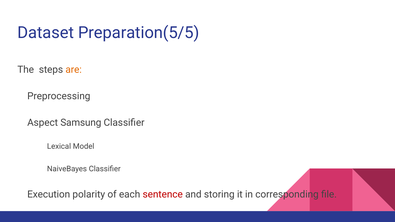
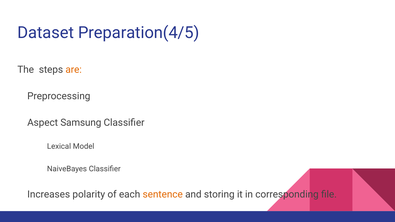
Preparation(5/5: Preparation(5/5 -> Preparation(4/5 (139, 33)
Execution: Execution -> Increases (49, 194)
sentence colour: red -> orange (163, 194)
